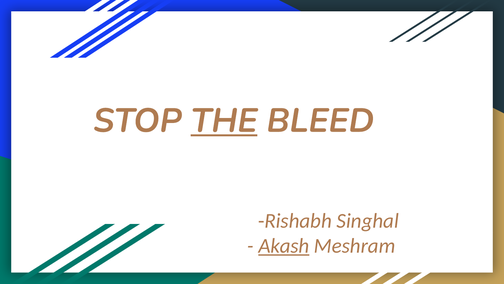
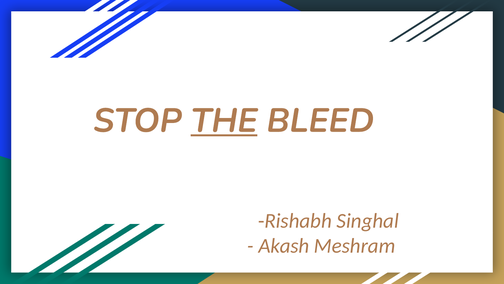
Akash underline: present -> none (284, 246)
